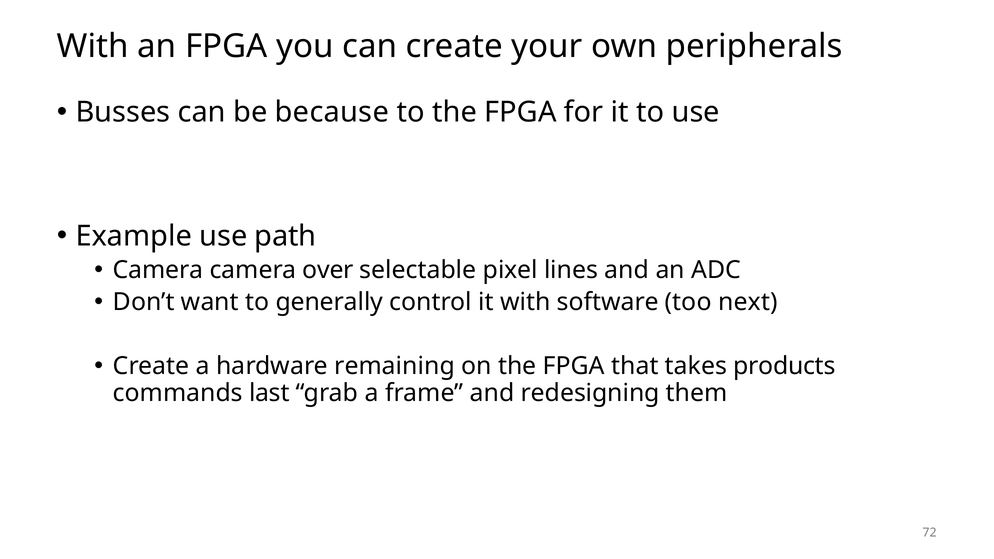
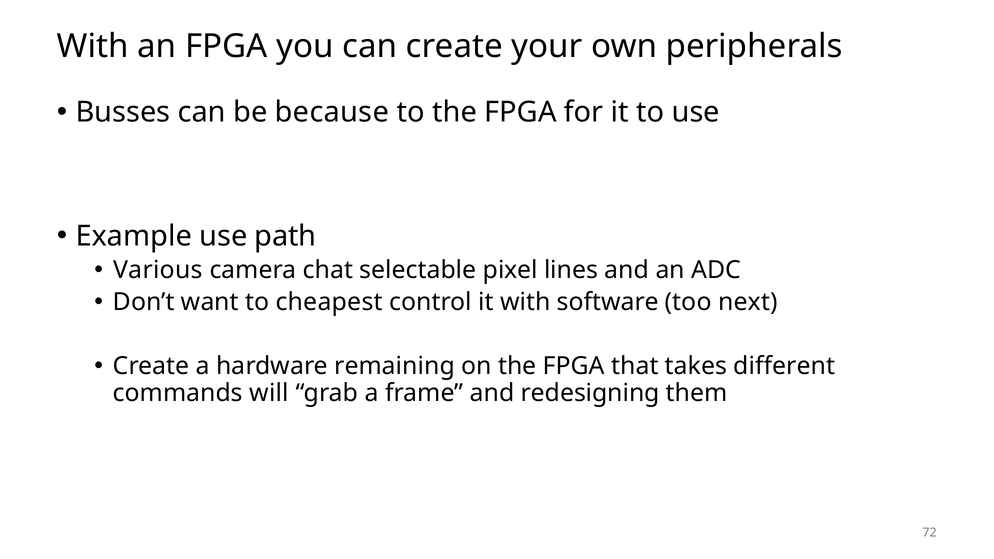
Camera: Camera -> Various (158, 270)
over: over -> chat (328, 270)
generally: generally -> cheapest (329, 302)
products: products -> different (784, 366)
last: last -> will (269, 393)
